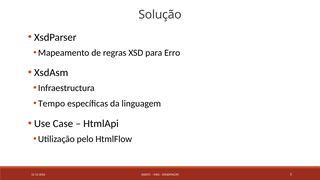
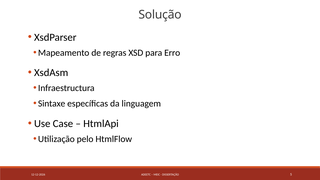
Tempo: Tempo -> Sintaxe (52, 104)
